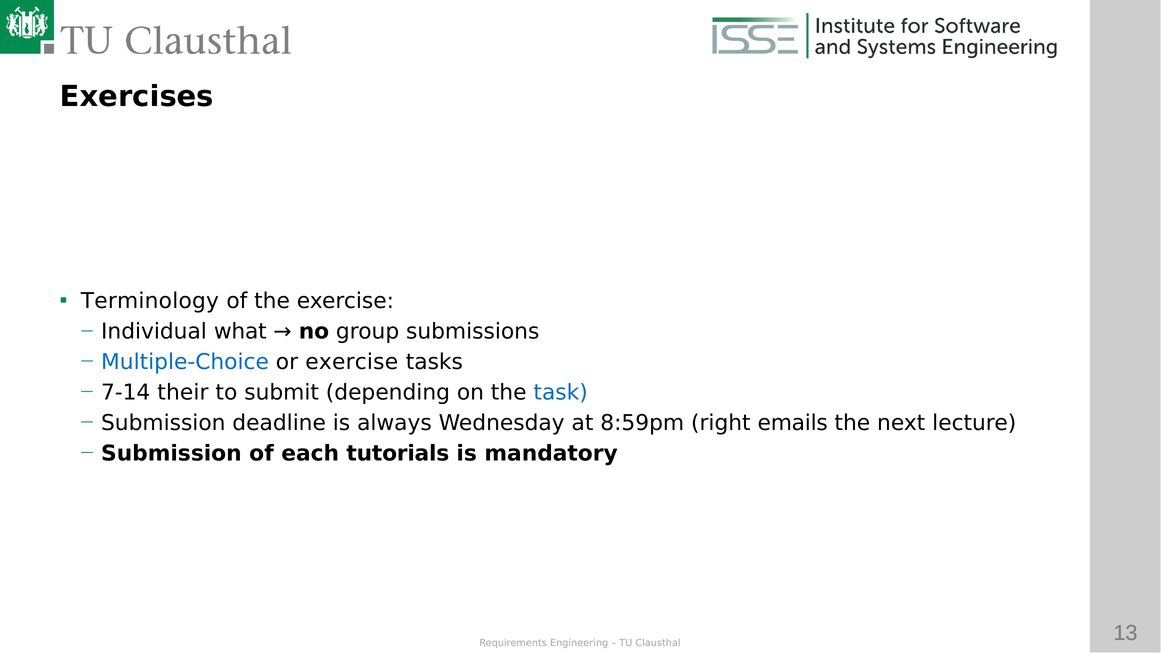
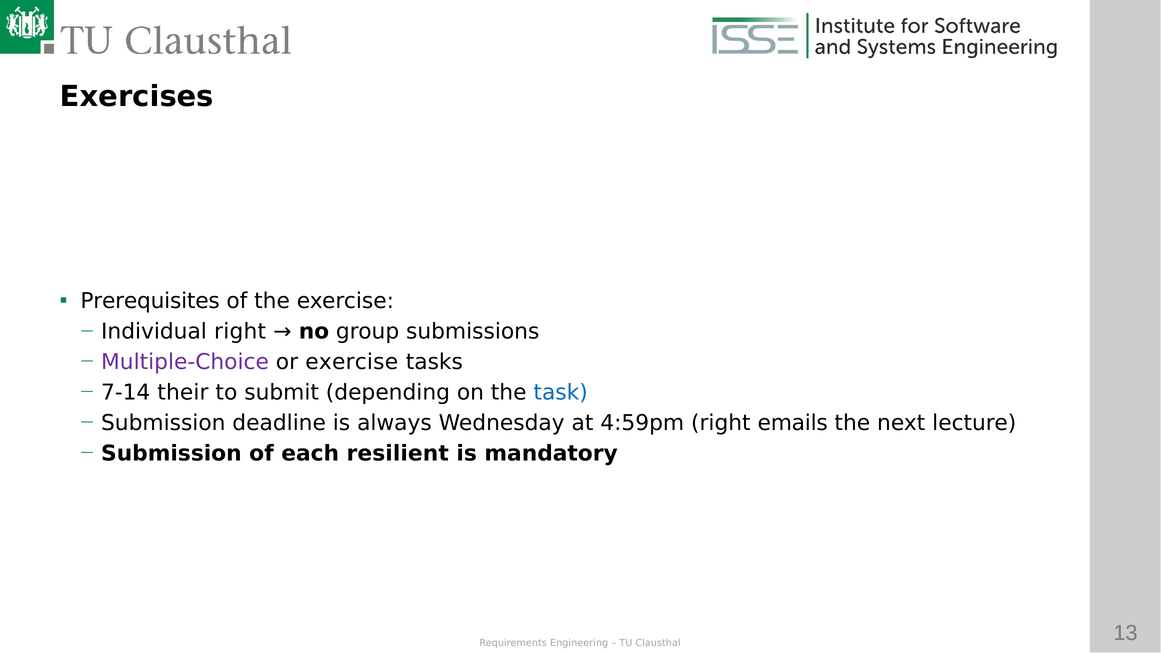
Terminology: Terminology -> Prerequisites (150, 301)
Individual what: what -> right (240, 332)
Multiple-Choice colour: blue -> purple (185, 362)
8:59pm: 8:59pm -> 4:59pm (642, 423)
tutorials: tutorials -> resilient (398, 453)
